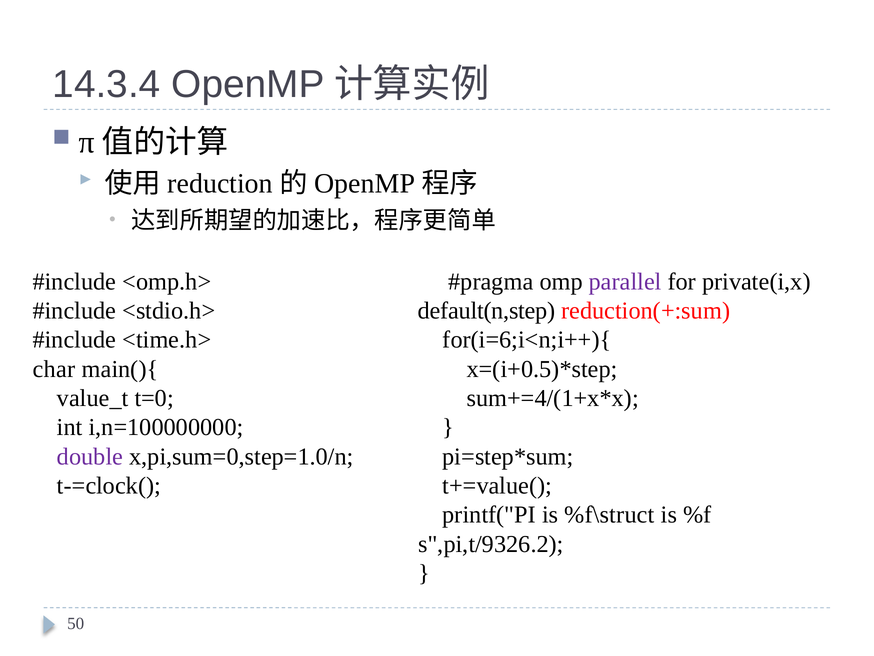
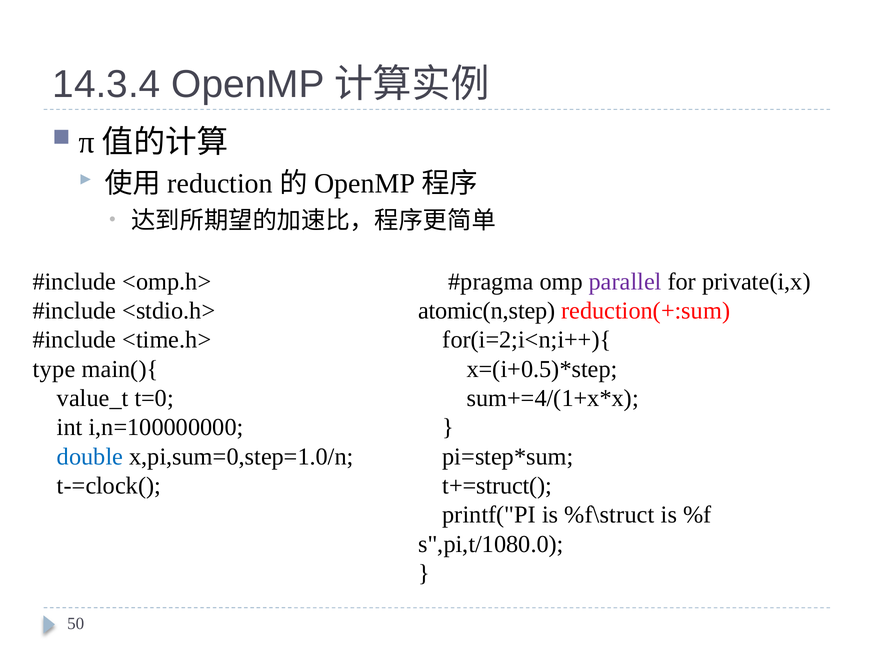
default(n,step: default(n,step -> atomic(n,step (487, 310)
for(i=6;i<n;i++){: for(i=6;i<n;i++){ -> for(i=2;i<n;i++){ (527, 340)
char: char -> type (54, 369)
double colour: purple -> blue (90, 456)
t+=value(: t+=value( -> t+=struct( (497, 485)
s",pi,t/9326.2: s",pi,t/9326.2 -> s",pi,t/1080.0 (491, 544)
